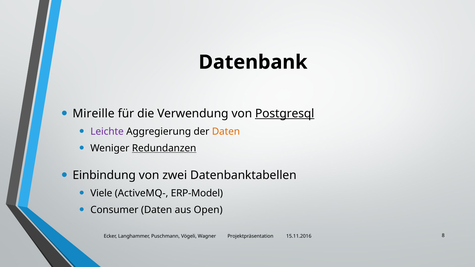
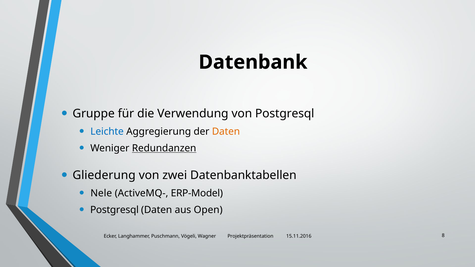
Mireille: Mireille -> Gruppe (94, 114)
Postgresql underline: present -> none (285, 114)
Leichte colour: purple -> blue (107, 132)
Einbindung: Einbindung -> Gliederung (104, 175)
Viele: Viele -> Nele (101, 193)
Consumer: Consumer -> Postgresql (114, 210)
